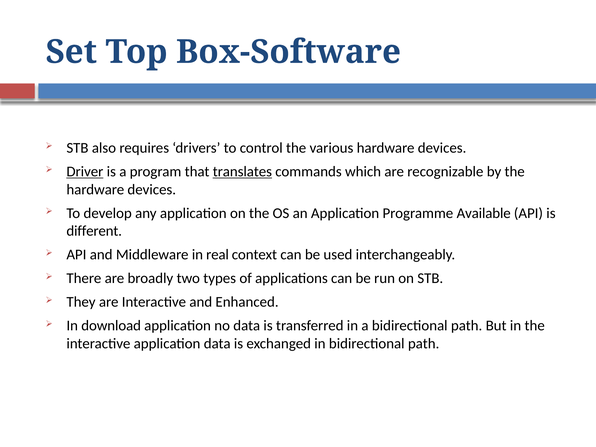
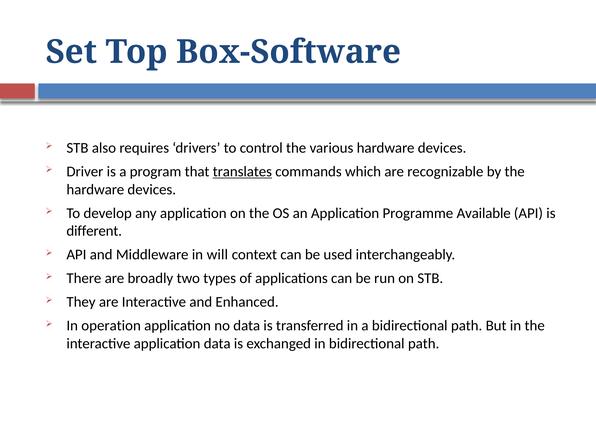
Driver underline: present -> none (85, 172)
real: real -> will (217, 255)
download: download -> operation (111, 326)
